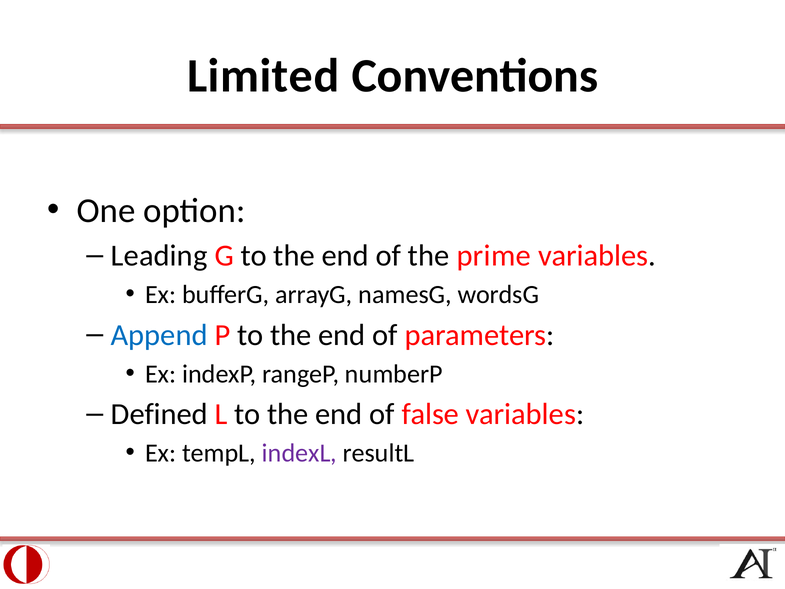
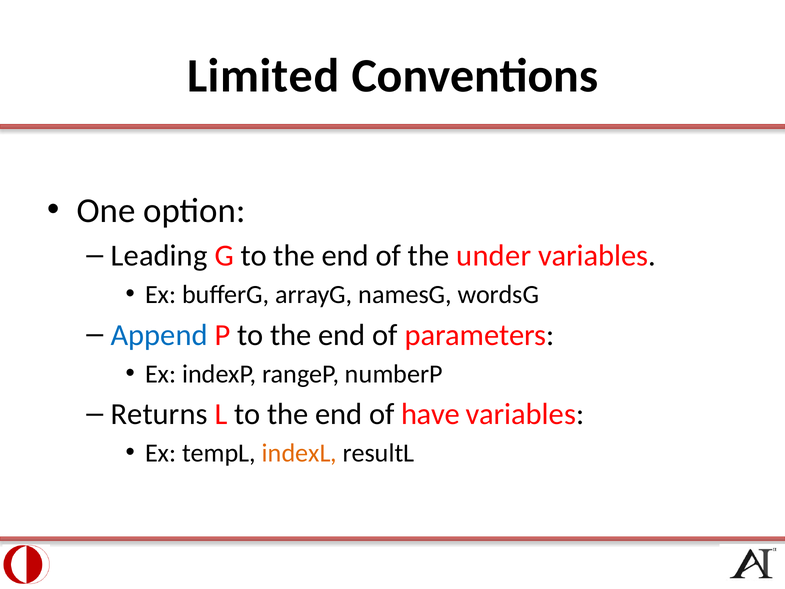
prime: prime -> under (494, 256)
Defined: Defined -> Returns (159, 414)
false: false -> have (431, 414)
indexL colour: purple -> orange (299, 453)
